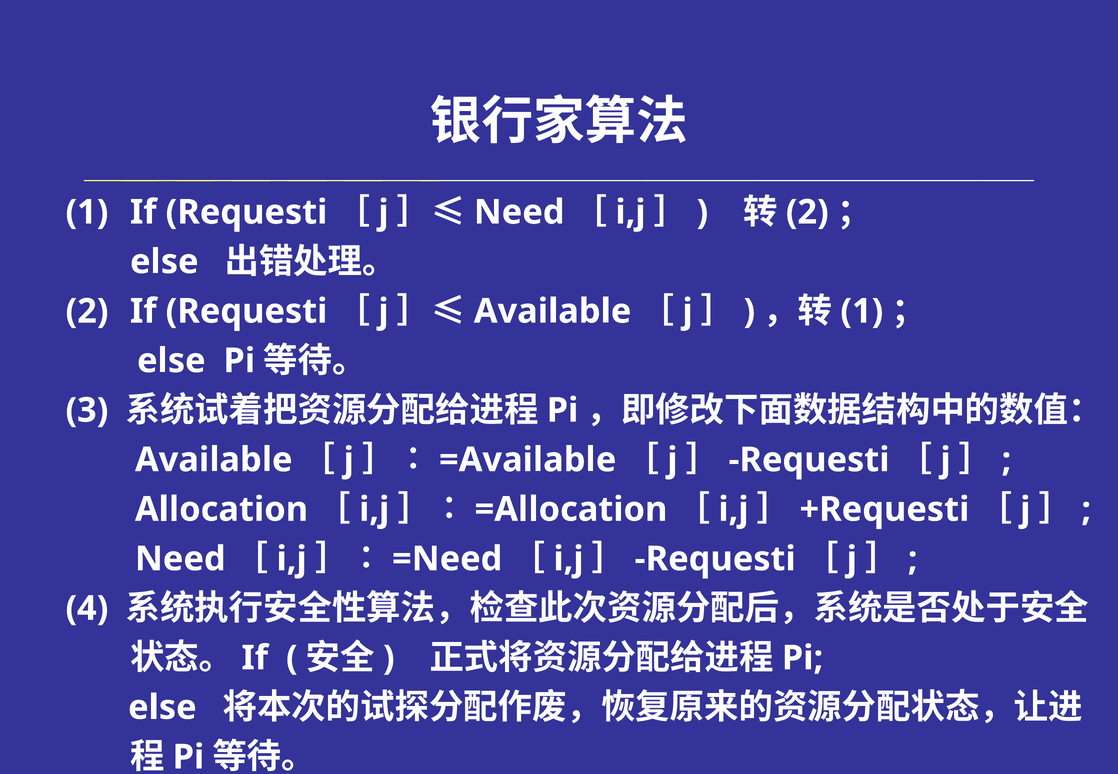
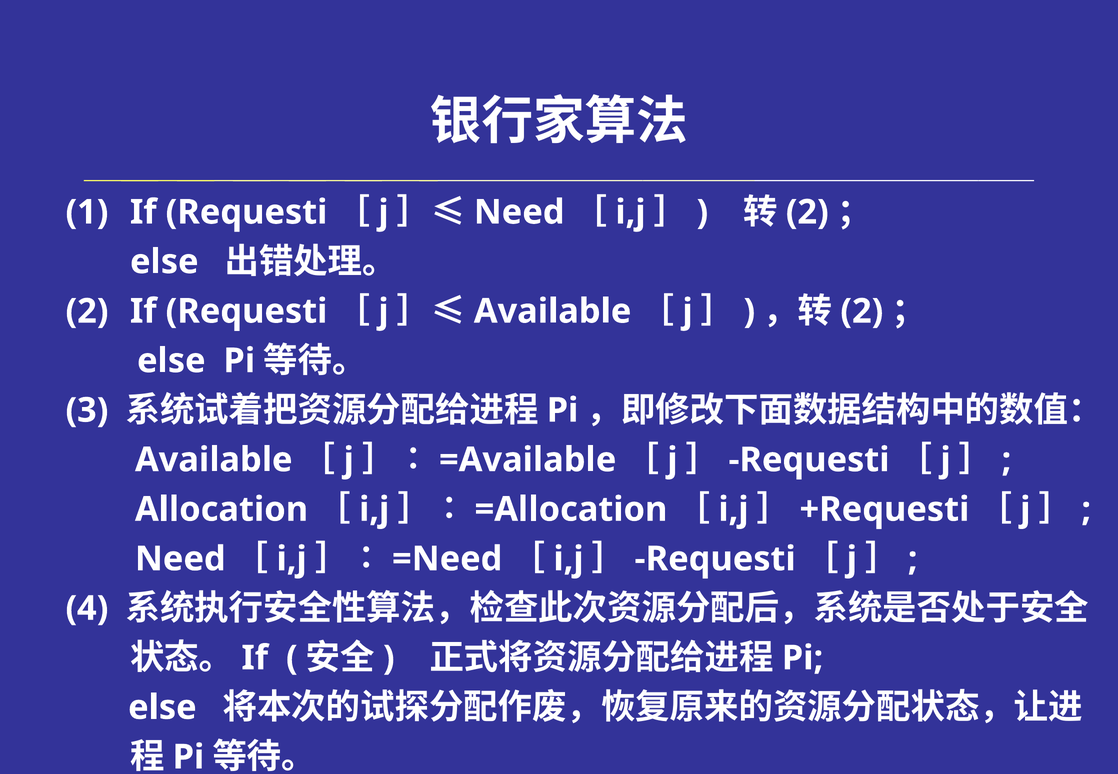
1: 1 -> 2 (862, 311)
